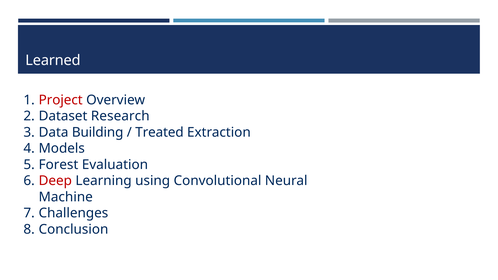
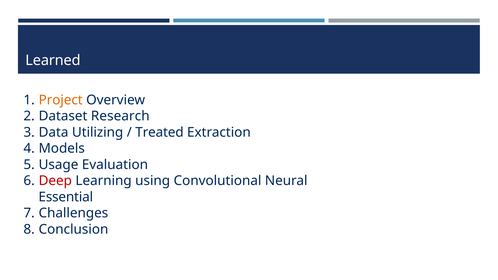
Project colour: red -> orange (61, 100)
Building: Building -> Utilizing (98, 132)
Forest: Forest -> Usage (58, 165)
Machine: Machine -> Essential (66, 197)
